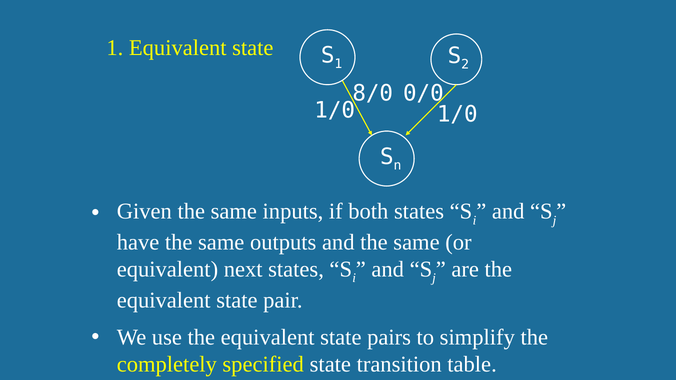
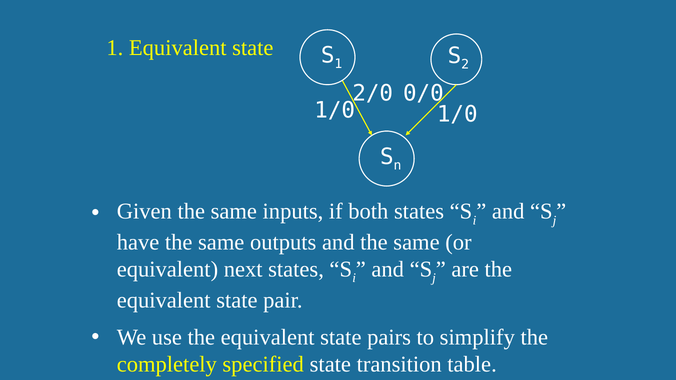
8/0: 8/0 -> 2/0 (373, 93)
